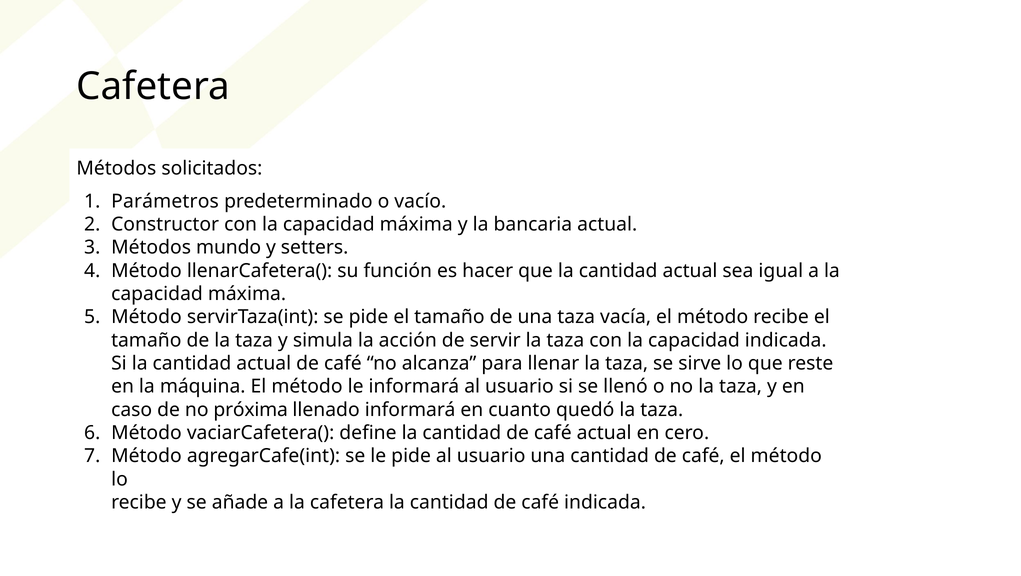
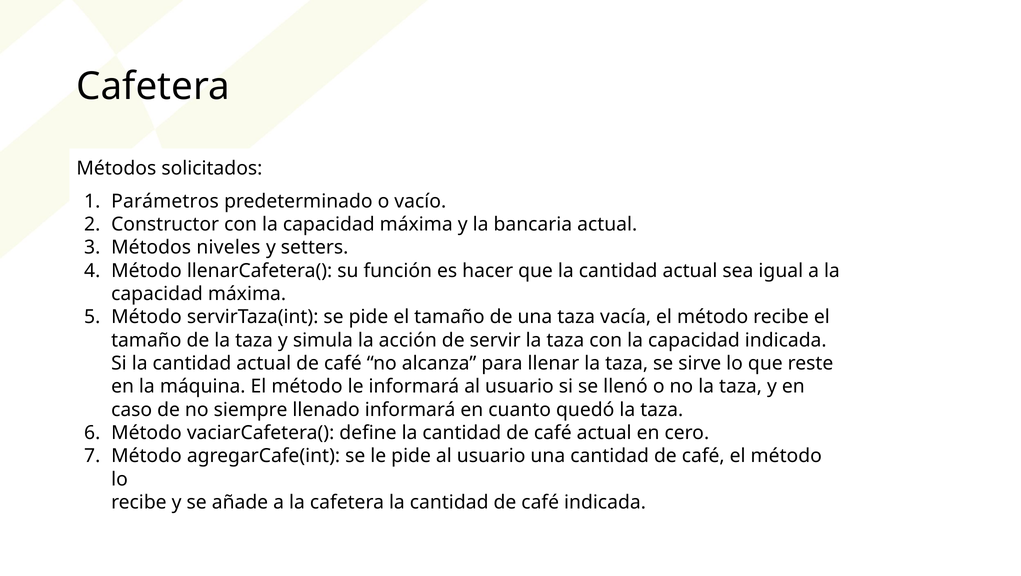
mundo: mundo -> niveles (228, 248)
próxima: próxima -> siempre (251, 410)
